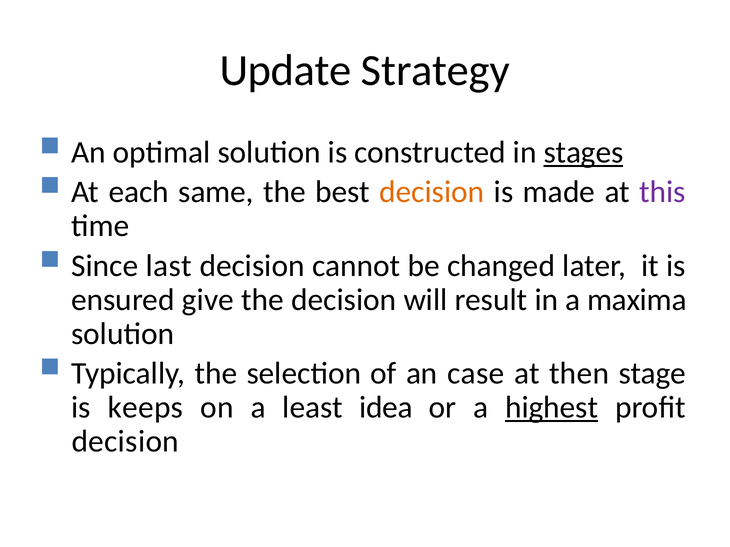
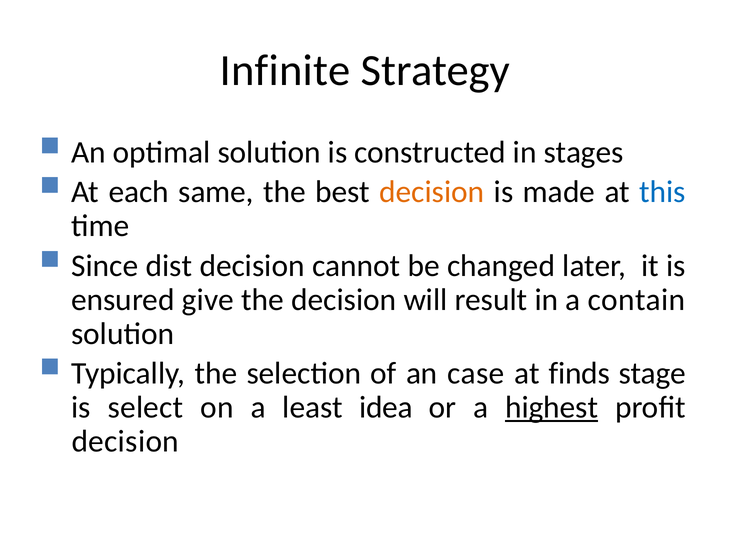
Update: Update -> Infinite (285, 71)
stages underline: present -> none (583, 152)
this colour: purple -> blue (663, 192)
last: last -> dist (169, 266)
maxima: maxima -> contain (637, 300)
then: then -> finds (579, 374)
keeps: keeps -> select (145, 408)
